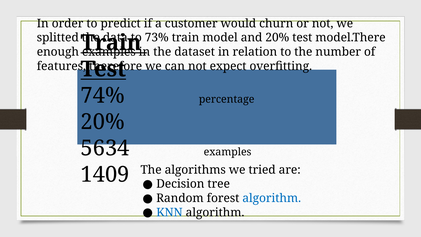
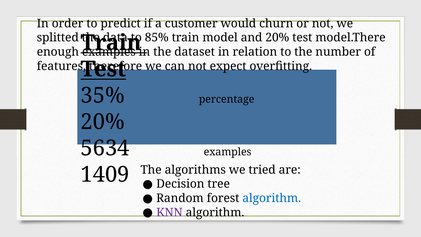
73%: 73% -> 85% (157, 38)
74%: 74% -> 35% (103, 95)
KNN colour: blue -> purple (169, 212)
